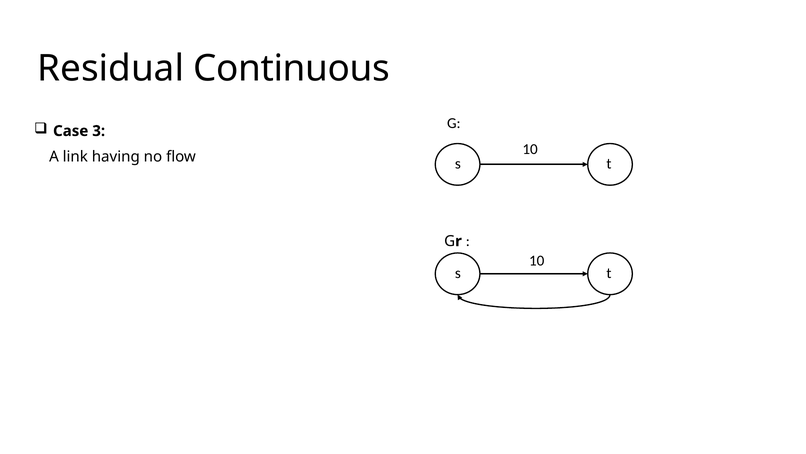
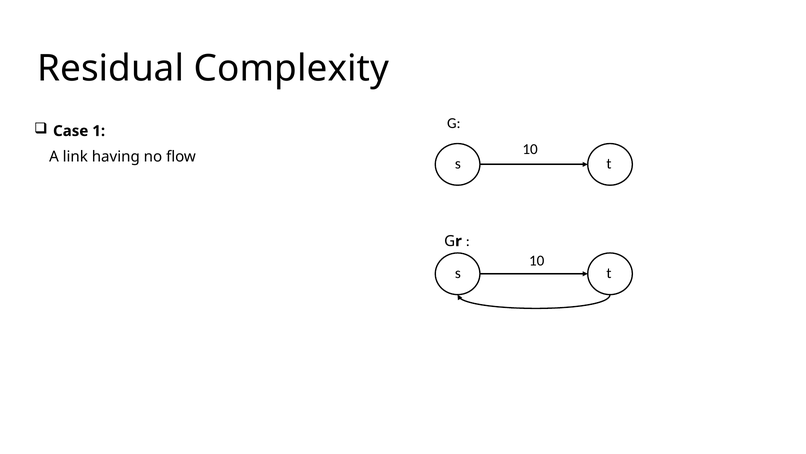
Continuous: Continuous -> Complexity (291, 68)
3: 3 -> 1 (99, 131)
